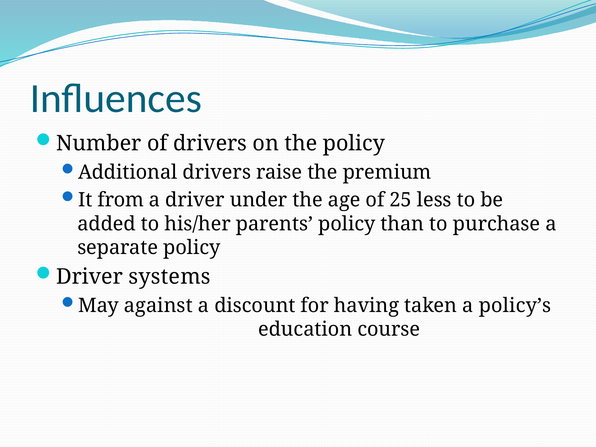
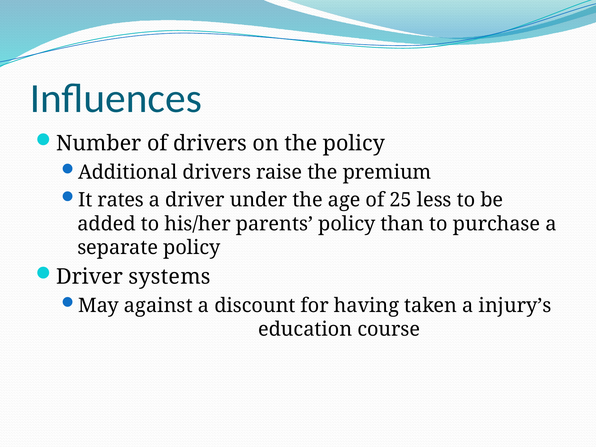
from: from -> rates (121, 200)
policy’s: policy’s -> injury’s (515, 306)
